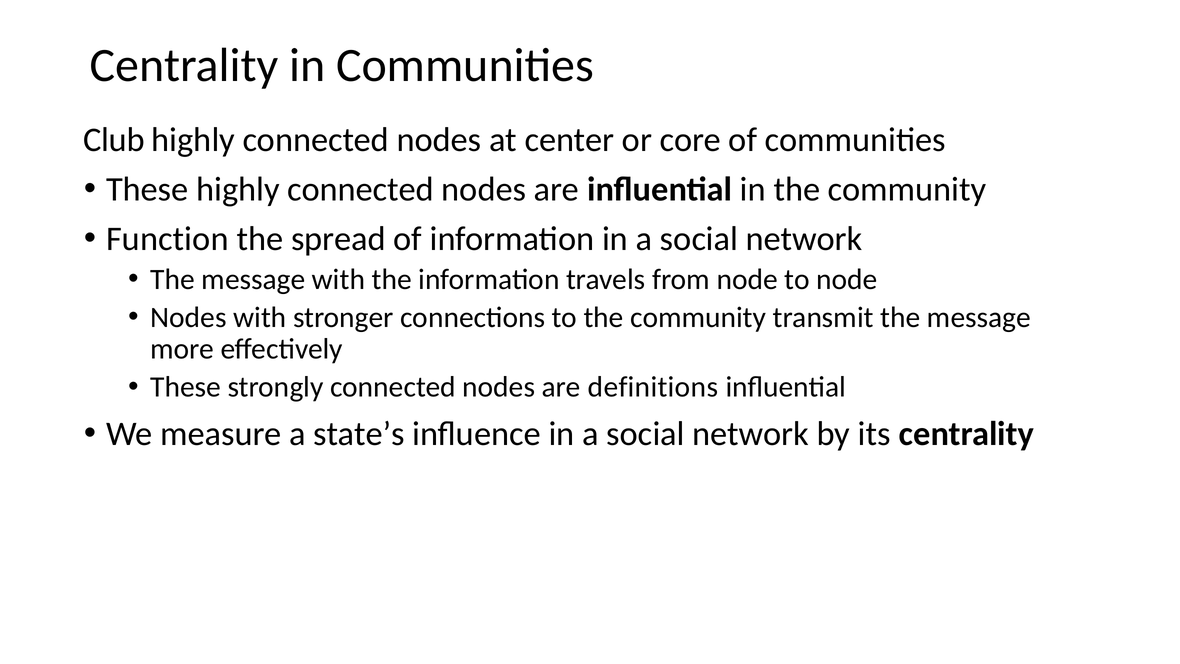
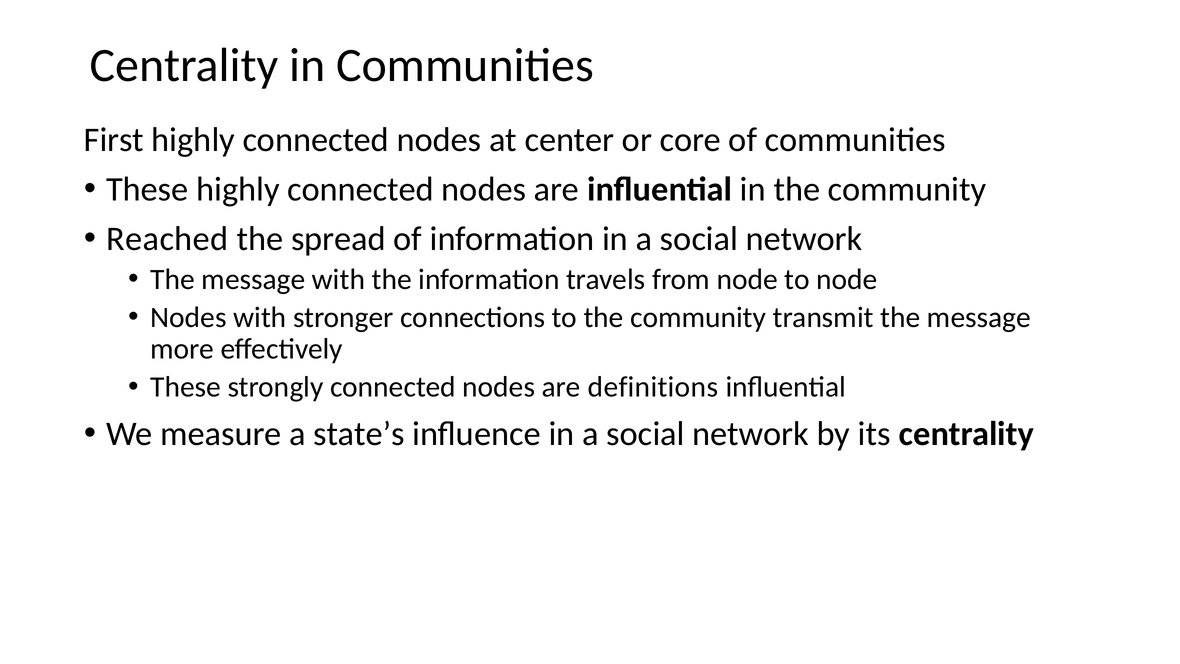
Club: Club -> First (114, 140)
Function: Function -> Reached (167, 239)
